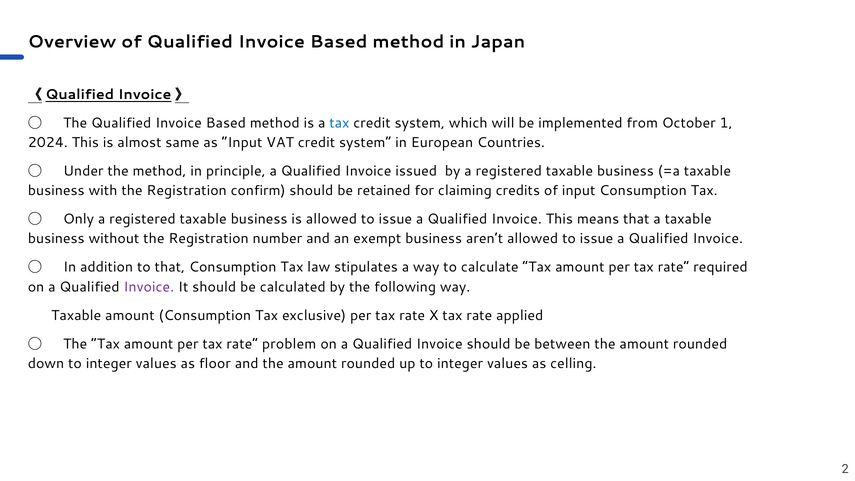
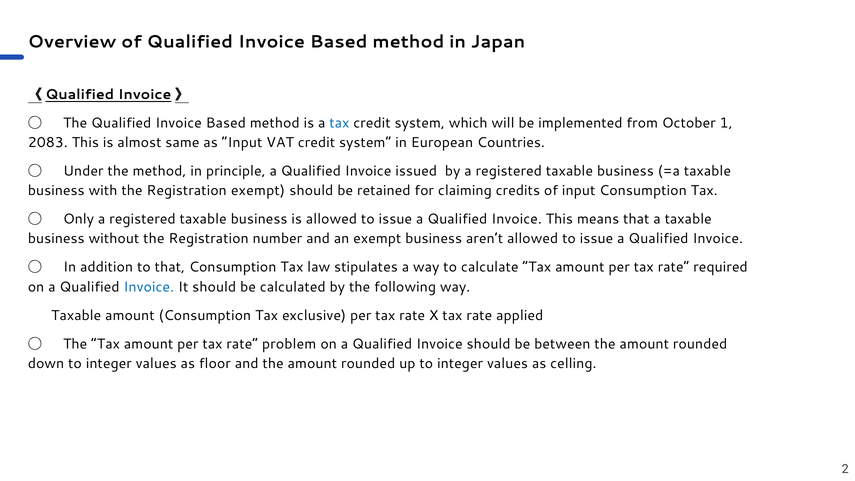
2024: 2024 -> 2083 (48, 142)
Registration confirm: confirm -> exempt (258, 191)
Invoice colour: purple -> blue (149, 287)
